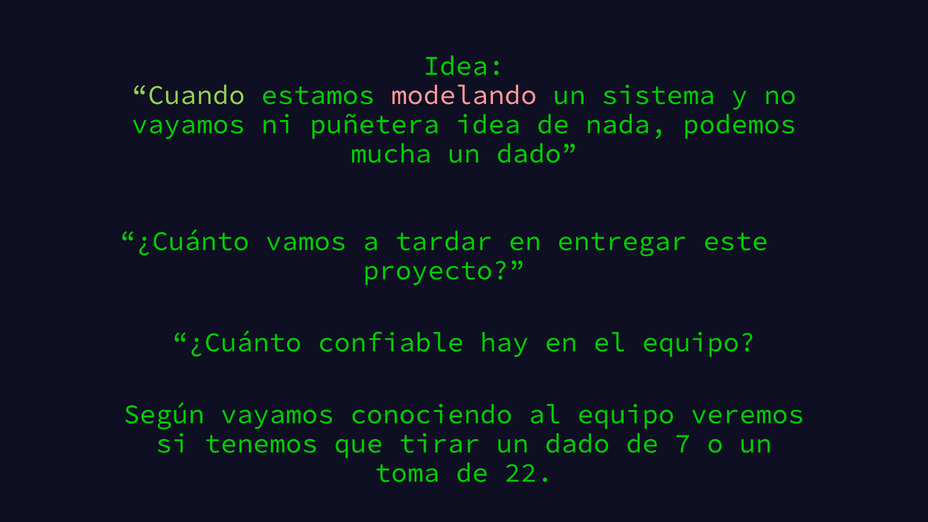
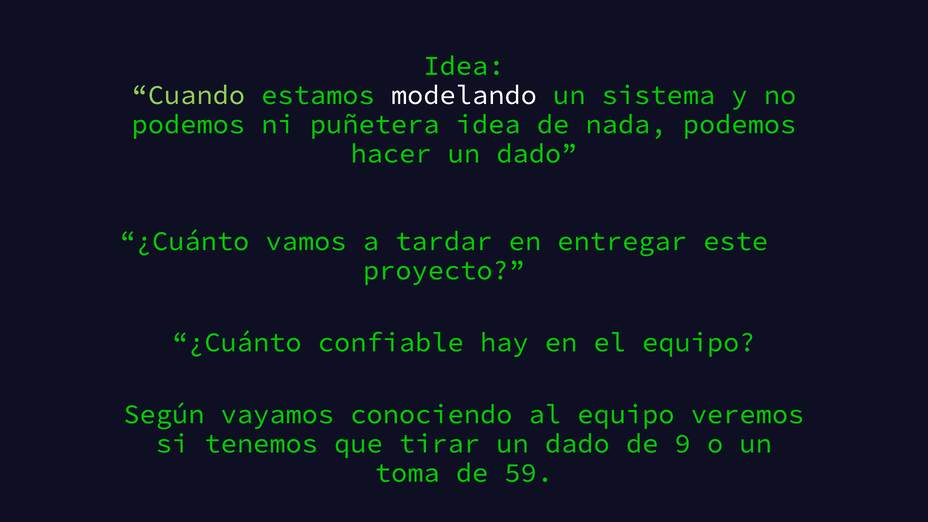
modelando colour: pink -> white (464, 95)
vayamos: vayamos -> podemos (188, 124)
mucha: mucha -> hacer (391, 154)
7: 7 -> 9 (683, 444)
22: 22 -> 59 (529, 473)
